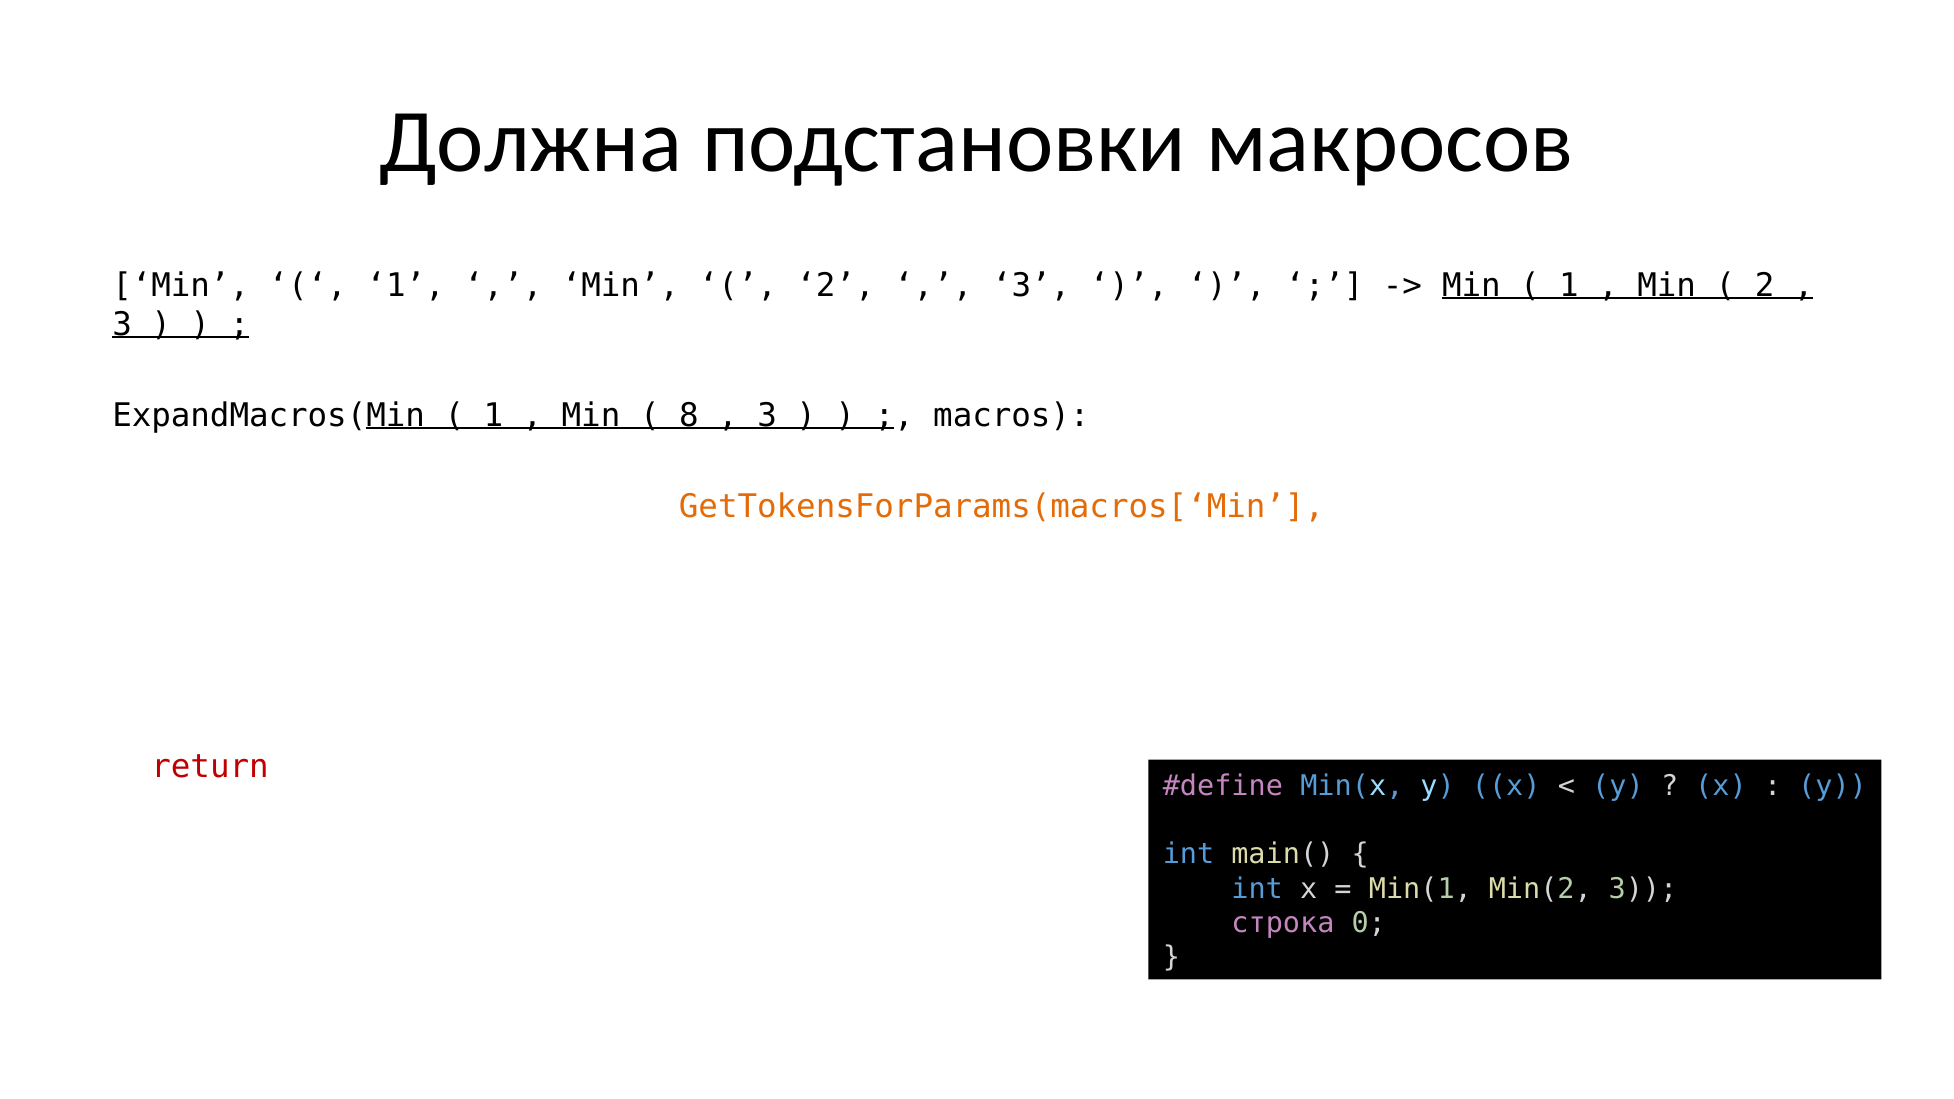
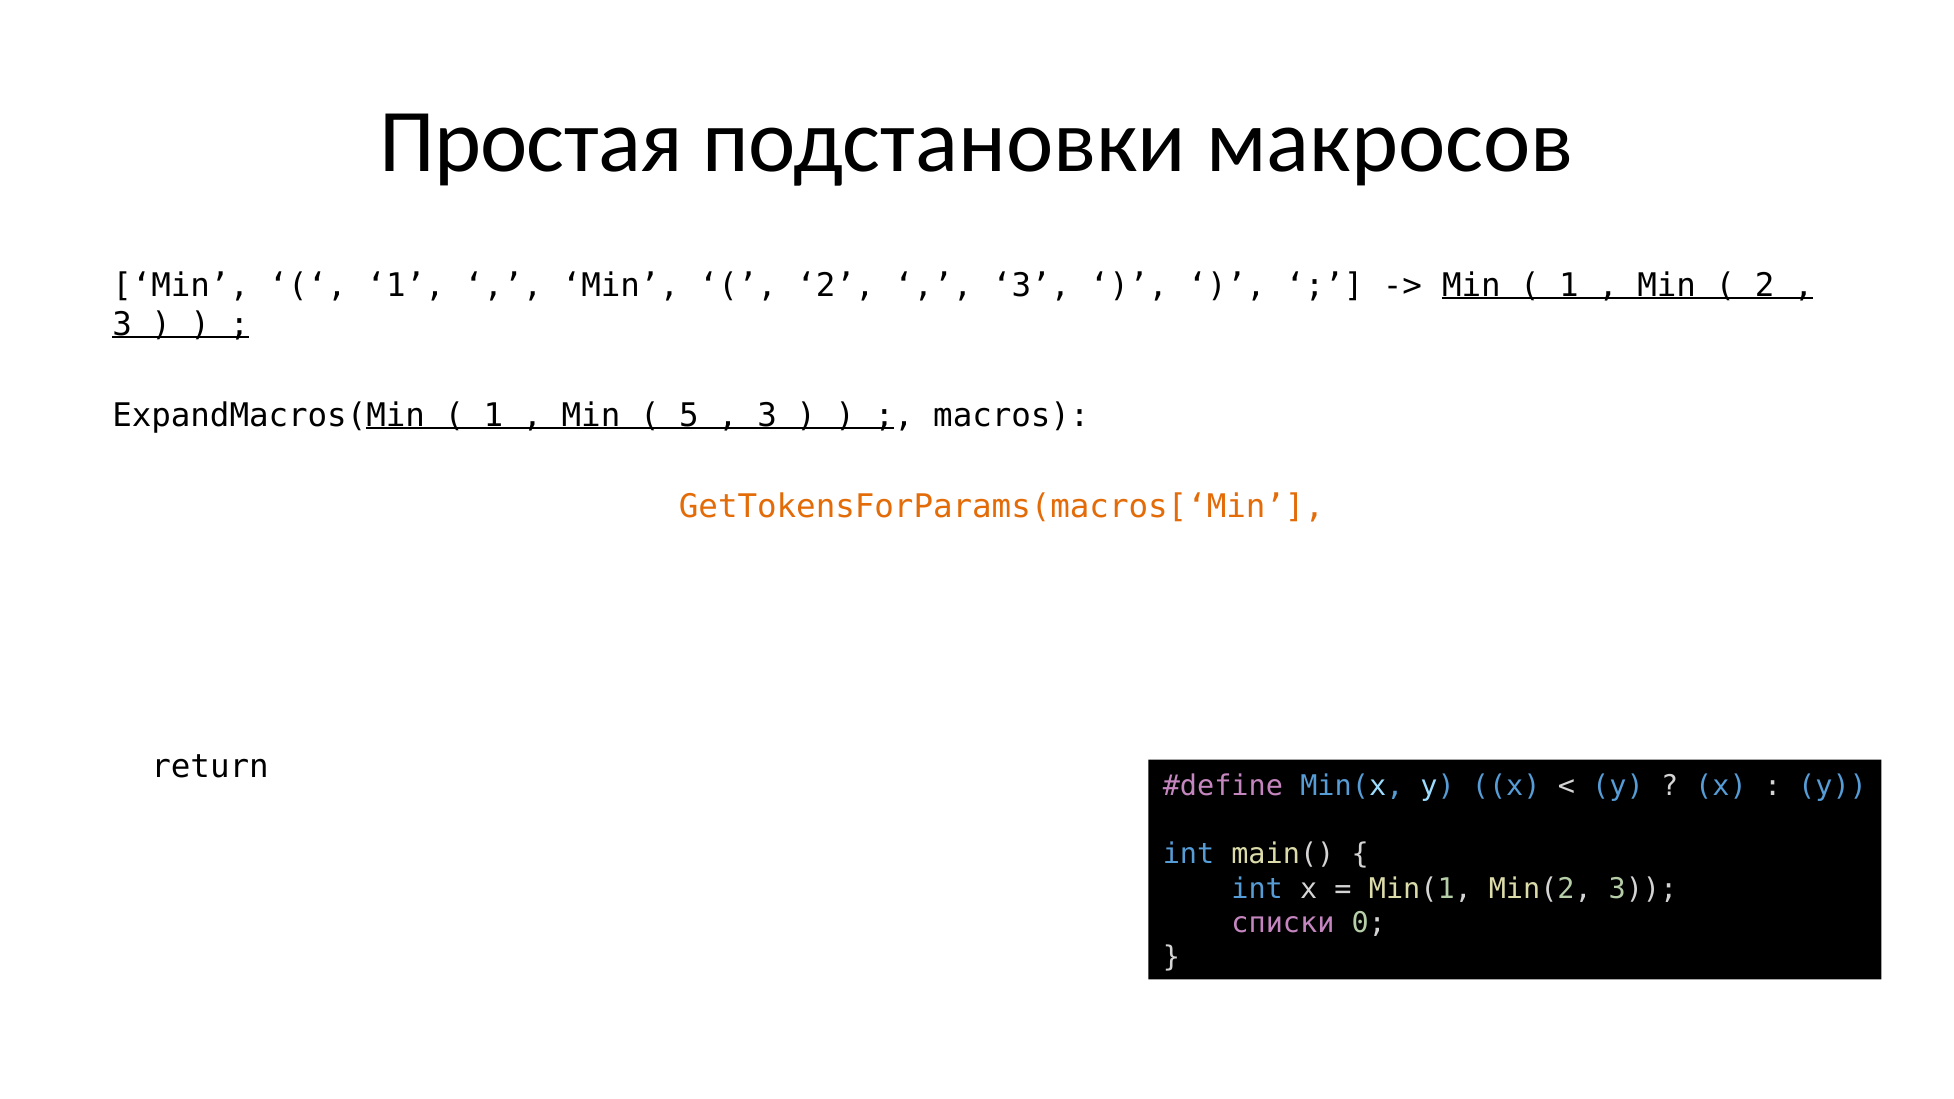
Должна: Должна -> Простая (531, 142)
8: 8 -> 5 (689, 416)
return colour: red -> black (210, 767)
строка: строка -> списки (1283, 923)
